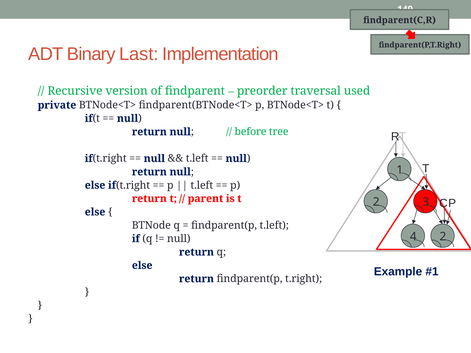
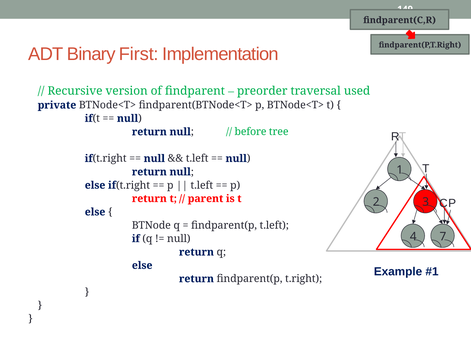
Last: Last -> First (139, 54)
4 2: 2 -> 7 (443, 237)
